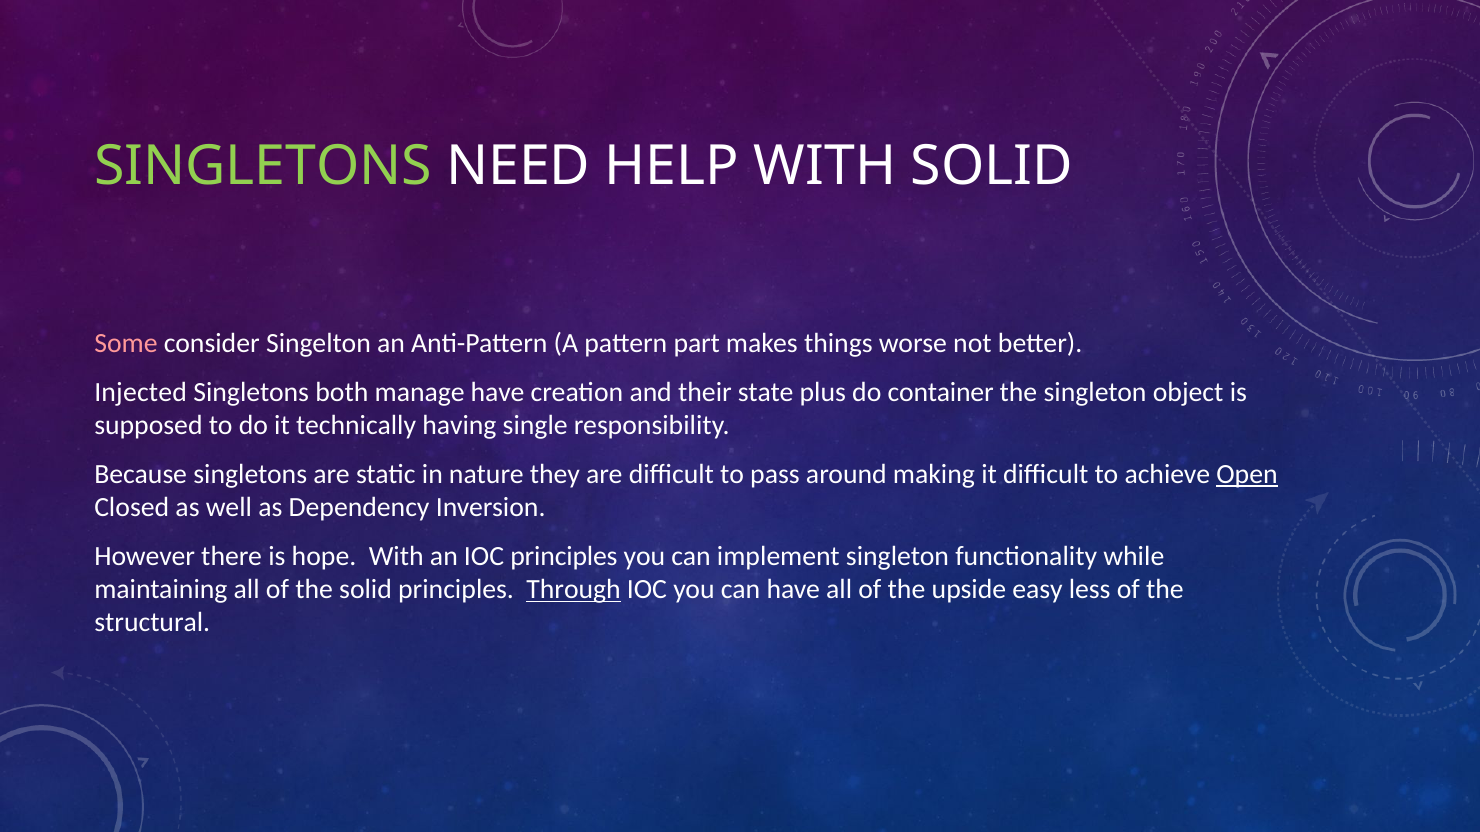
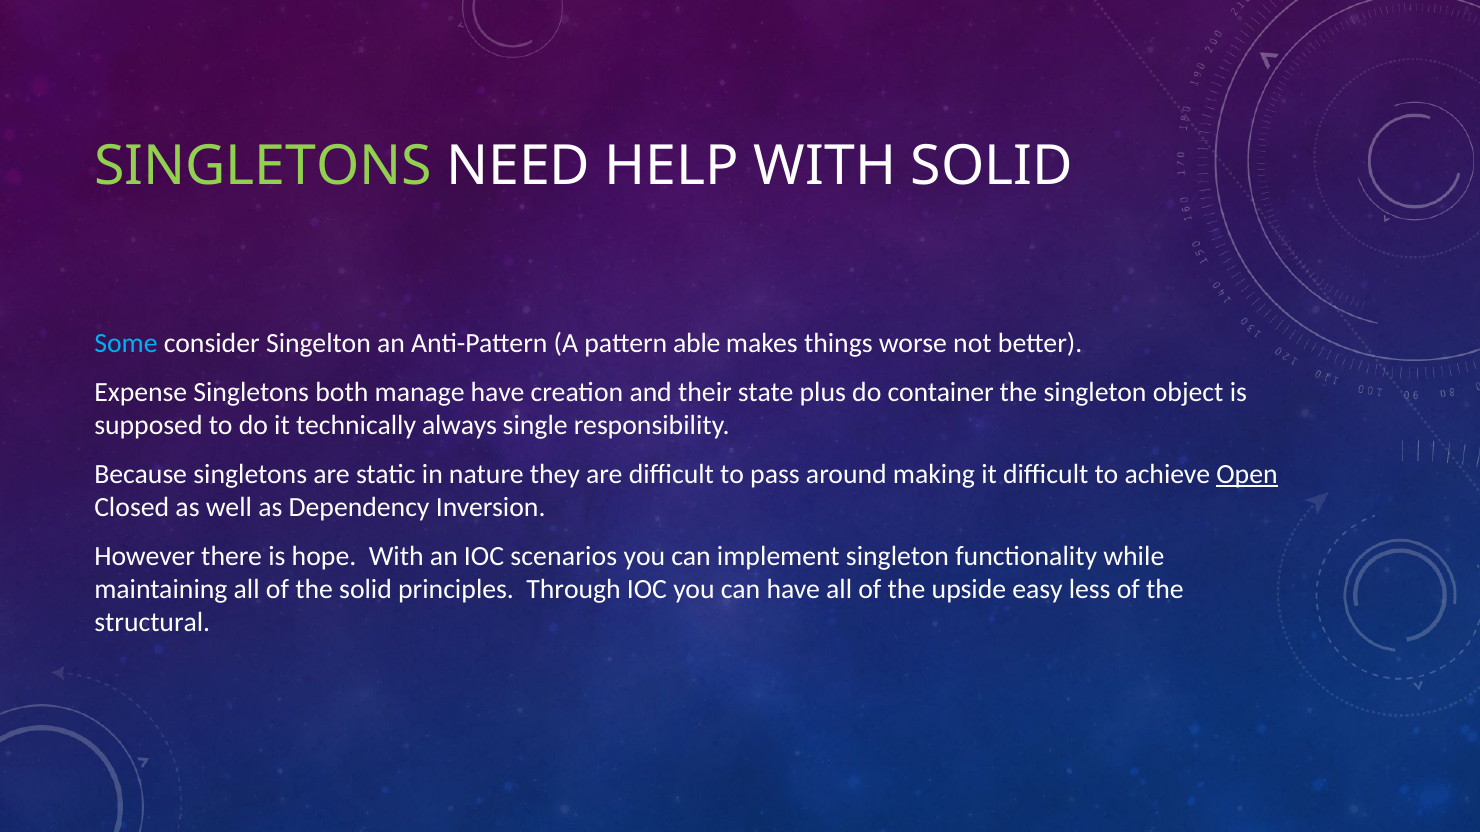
Some colour: pink -> light blue (126, 344)
part: part -> able (697, 344)
Injected: Injected -> Expense (141, 392)
having: having -> always (460, 426)
IOC principles: principles -> scenarios (564, 557)
Through underline: present -> none (574, 590)
